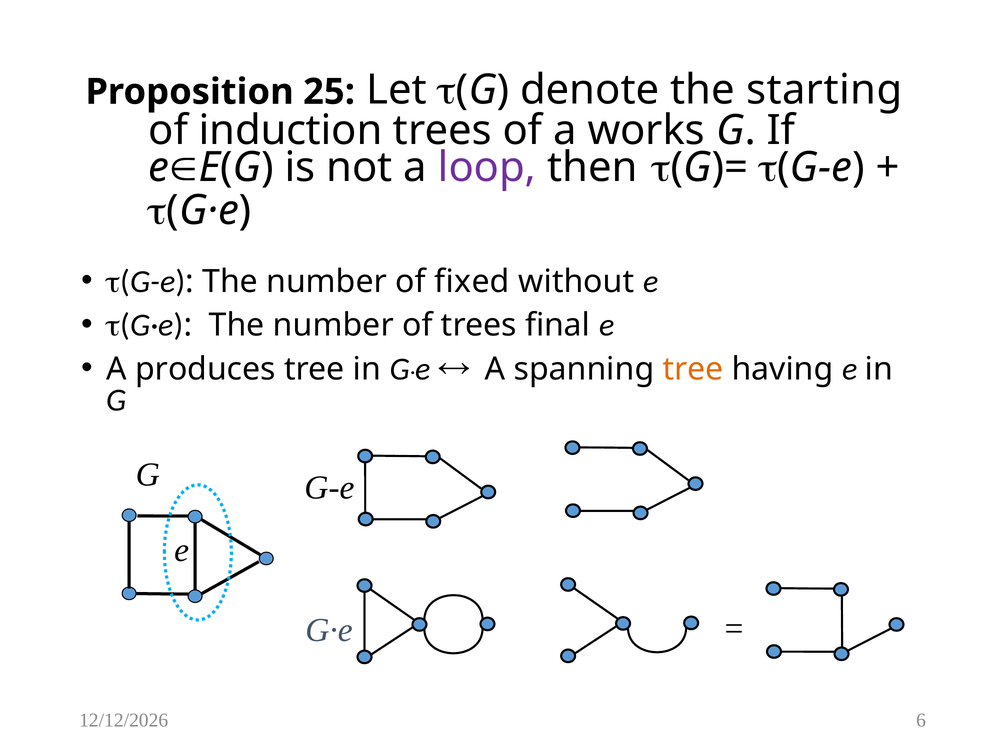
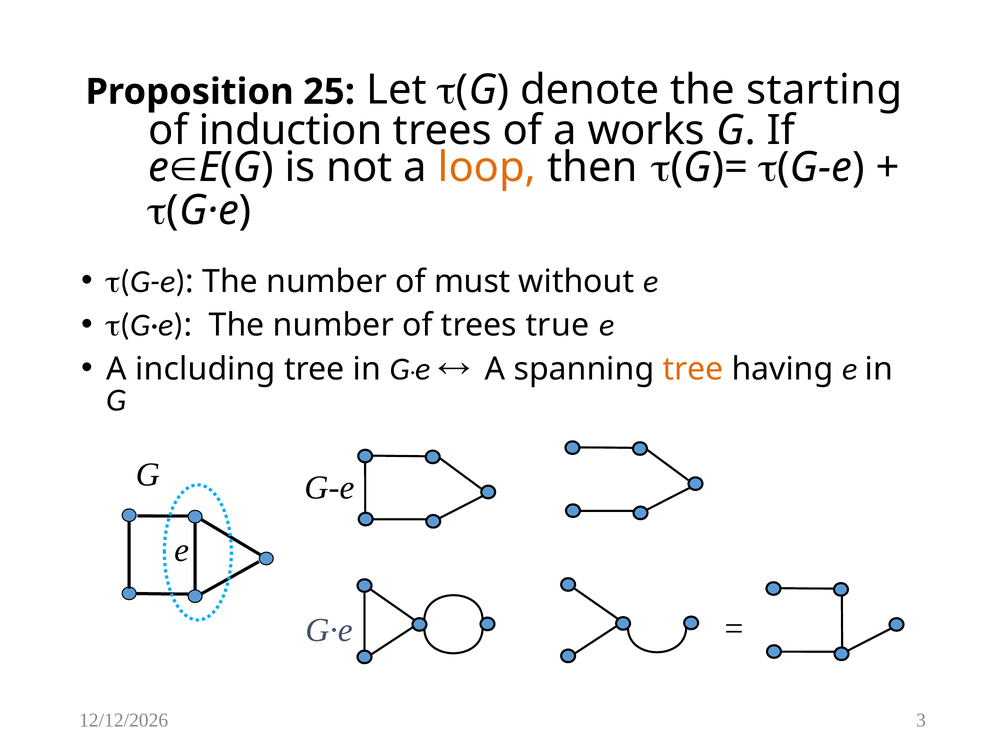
loop colour: purple -> orange (487, 167)
fixed: fixed -> must (472, 281)
final: final -> true (557, 325)
produces: produces -> including (205, 369)
6: 6 -> 3 (921, 720)
